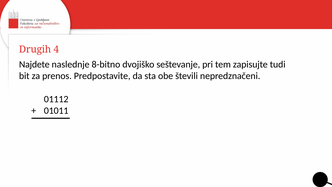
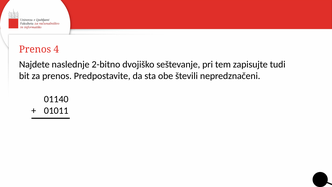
Drugih: Drugih -> Prenos (35, 49)
8-bitno: 8-bitno -> 2-bitno (106, 64)
01112: 01112 -> 01140 (56, 99)
